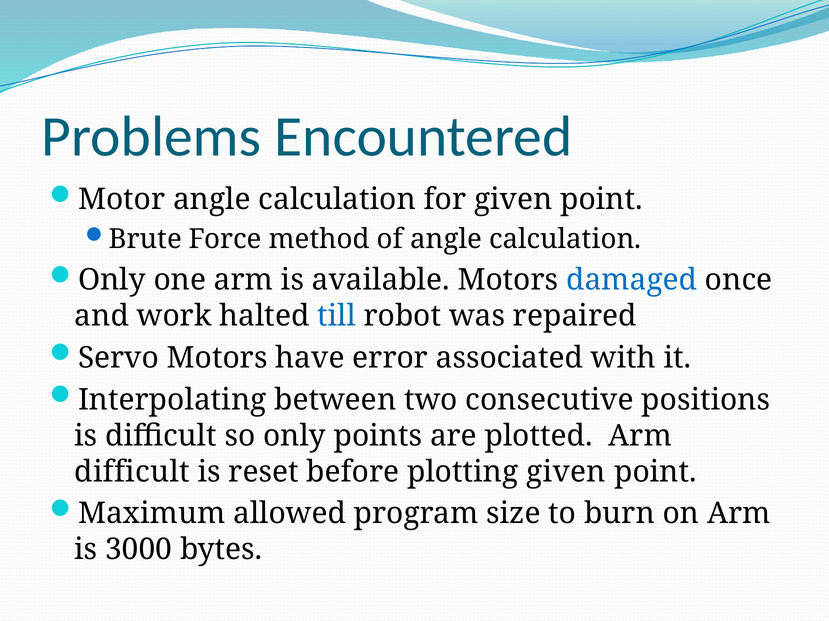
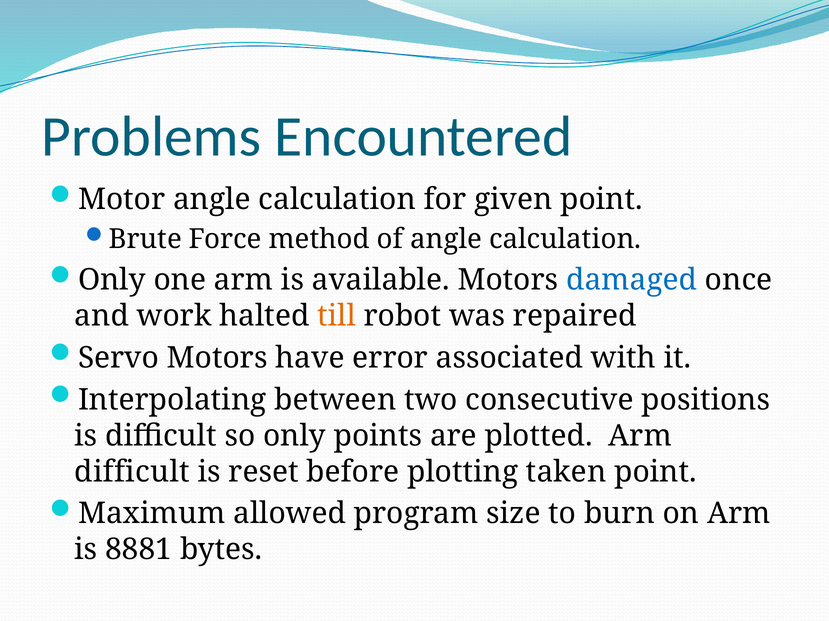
till colour: blue -> orange (337, 316)
plotting given: given -> taken (566, 472)
3000: 3000 -> 8881 (139, 550)
